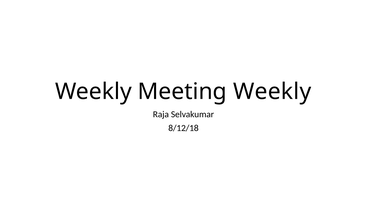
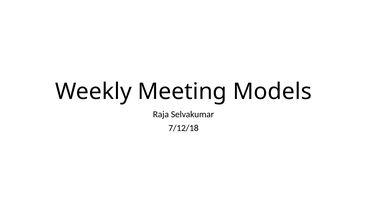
Meeting Weekly: Weekly -> Models (272, 92)
8/12/18: 8/12/18 -> 7/12/18 (183, 128)
